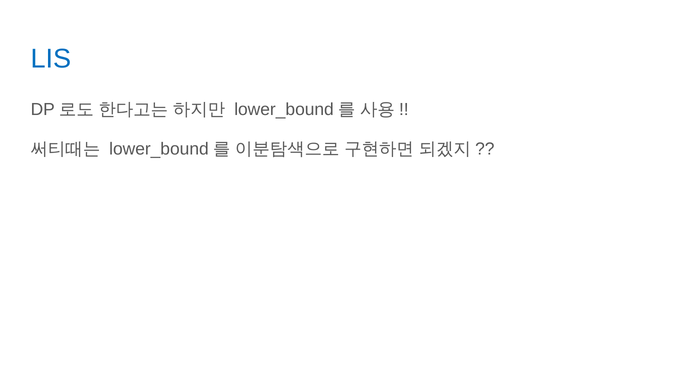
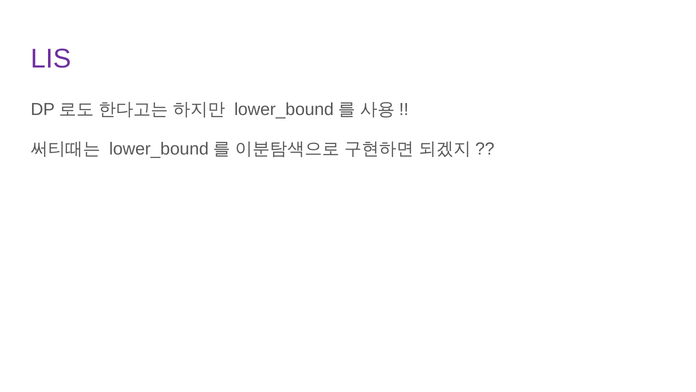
LIS colour: blue -> purple (51, 59)
